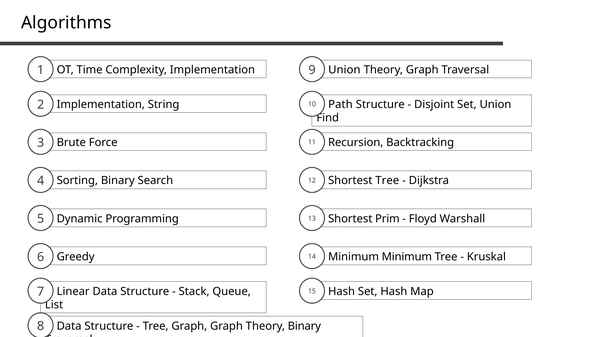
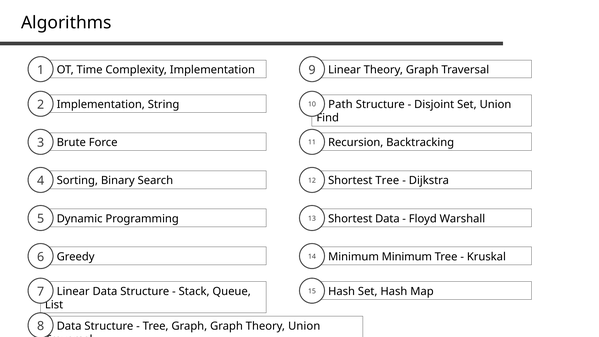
Union: Union -> Linear (344, 70)
Shortest Prim: Prim -> Data (387, 219)
Theory Binary: Binary -> Union (304, 326)
